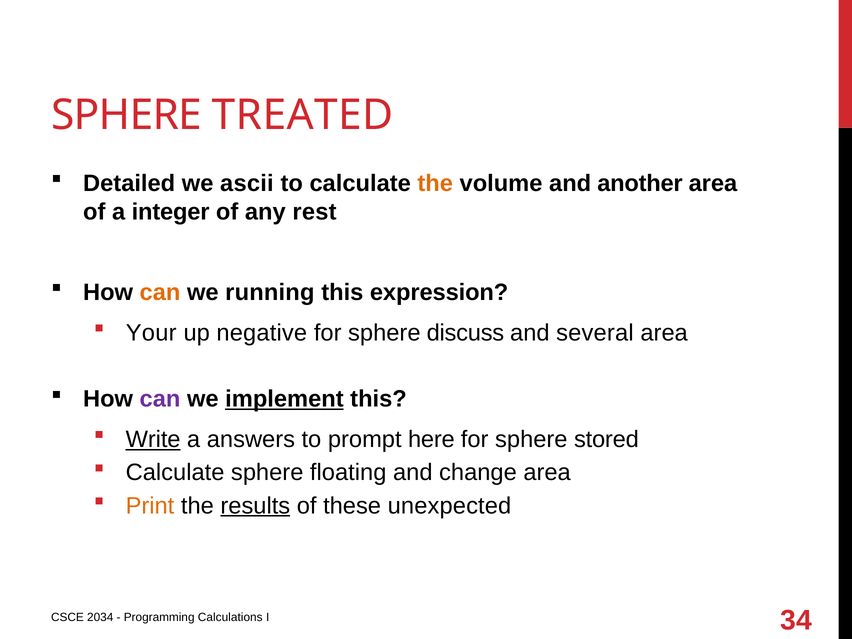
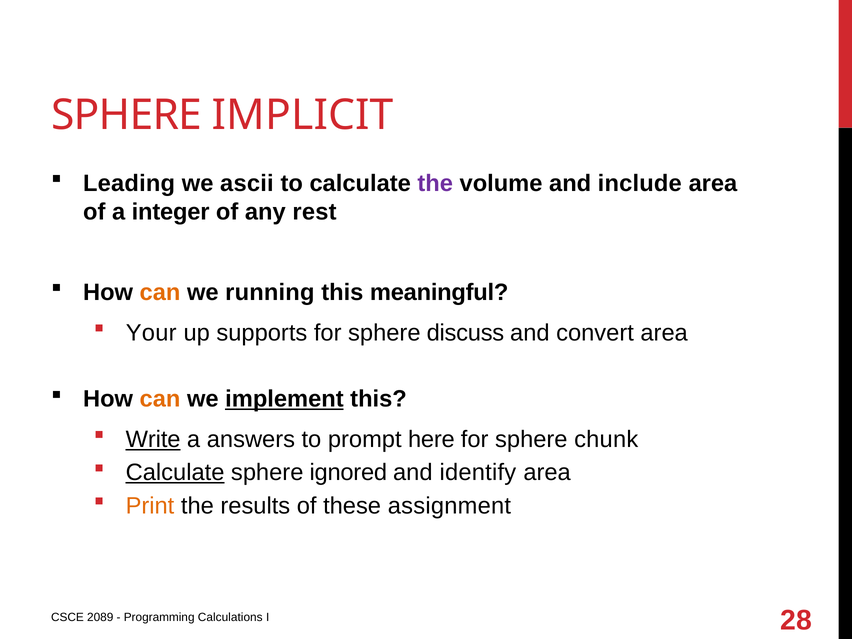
TREATED: TREATED -> IMPLICIT (303, 115)
Detailed: Detailed -> Leading (129, 183)
the colour: orange -> purple (435, 183)
another: another -> include (640, 183)
expression: expression -> meaningful (439, 292)
negative: negative -> supports (262, 333)
several: several -> convert (595, 333)
can colour: purple -> orange (160, 399)
stored: stored -> chunk (606, 439)
Calculate underline: none -> present (175, 473)
floating: floating -> ignored (348, 473)
change: change -> identify (478, 473)
results underline: present -> none (255, 506)
unexpected: unexpected -> assignment (449, 506)
2034: 2034 -> 2089 (100, 617)
34: 34 -> 28 (796, 620)
